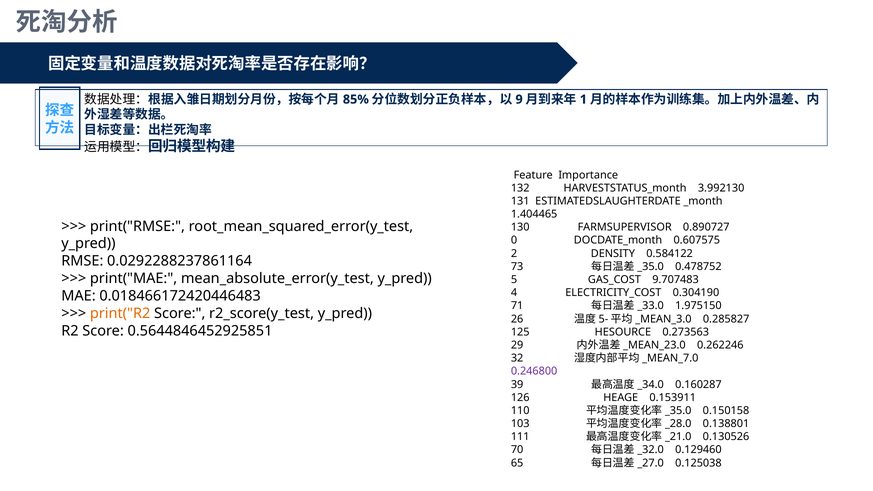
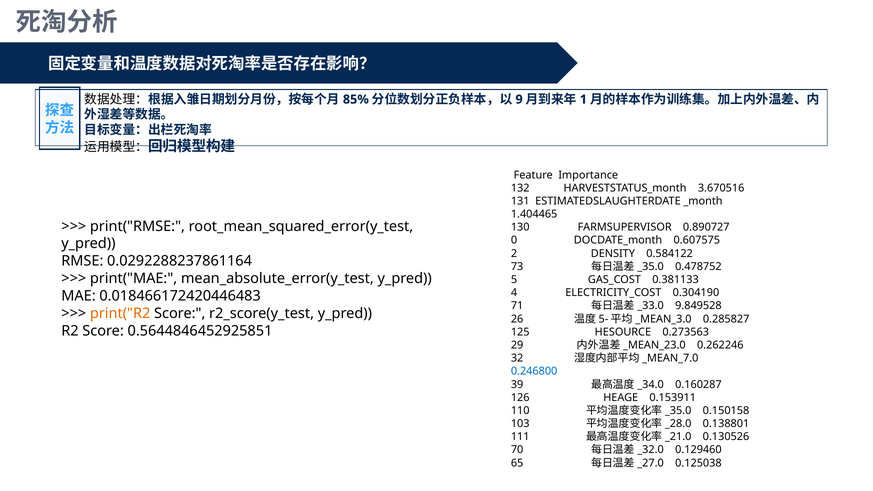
3.992130: 3.992130 -> 3.670516 (721, 188)
9.707483: 9.707483 -> 0.381133 (676, 280)
1.975150: 1.975150 -> 9.849528 (698, 306)
0.246800 colour: purple -> blue (534, 371)
